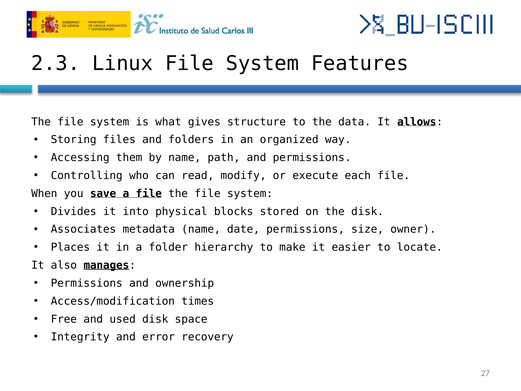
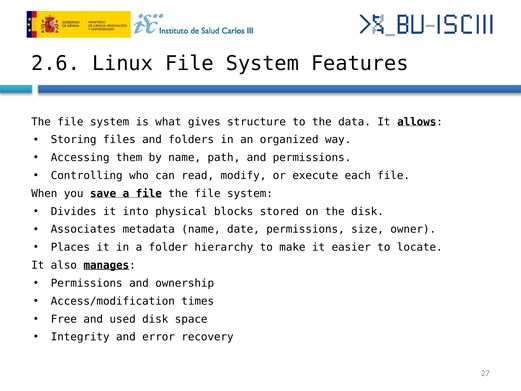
2.3: 2.3 -> 2.6 (56, 63)
